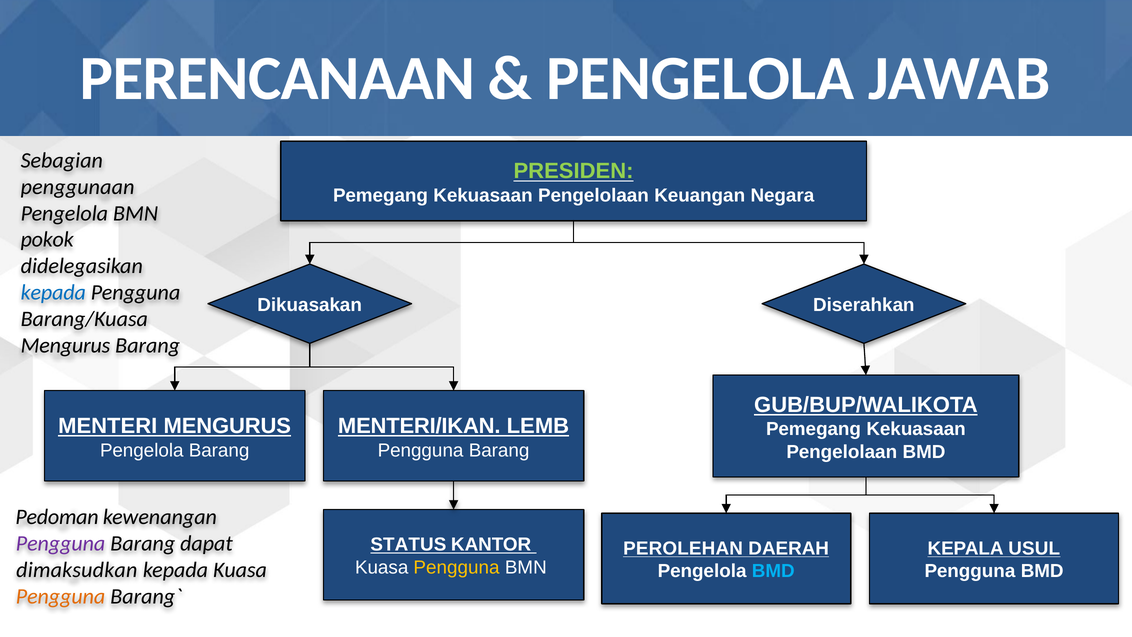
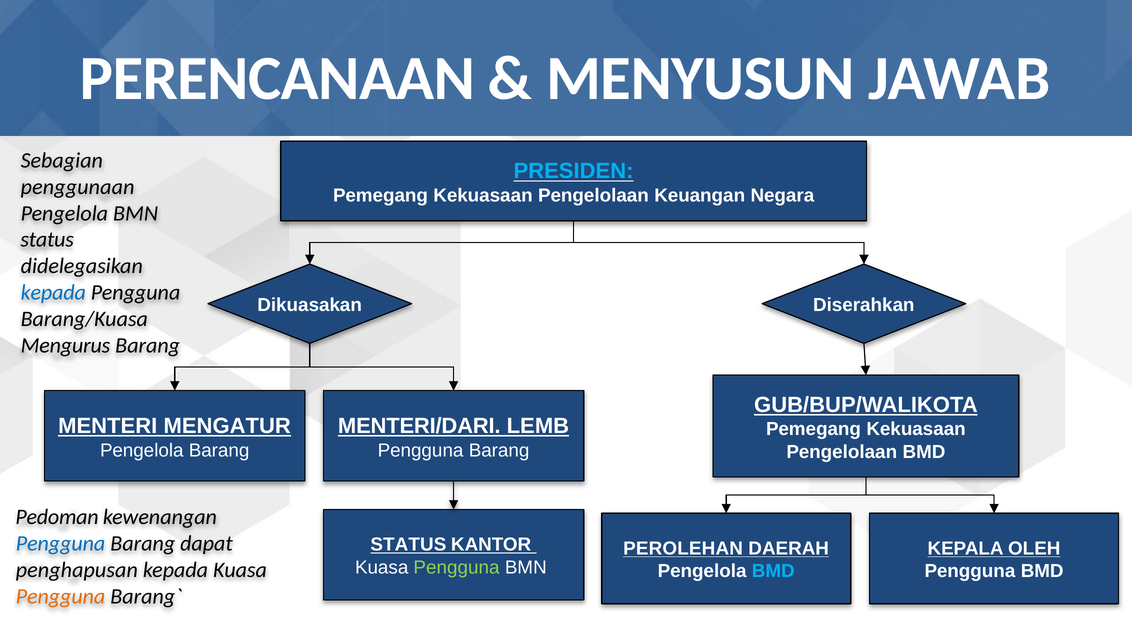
PENGELOLA: PENGELOLA -> MENYUSUN (700, 78)
PRESIDEN colour: light green -> light blue (574, 171)
pokok: pokok -> status (47, 240)
MENTERI MENGURUS: MENGURUS -> MENGATUR (227, 426)
MENTERI/IKAN: MENTERI/IKAN -> MENTERI/DARI (419, 426)
Pengguna colour: purple -> blue (61, 543)
USUL: USUL -> OLEH (1034, 548)
Pengguna colour: yellow -> light green (456, 567)
dimaksudkan: dimaksudkan -> penghapusan (77, 570)
